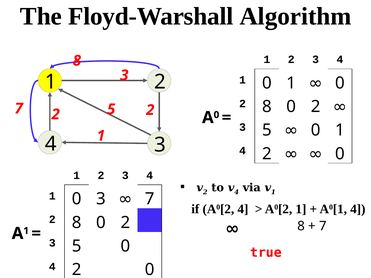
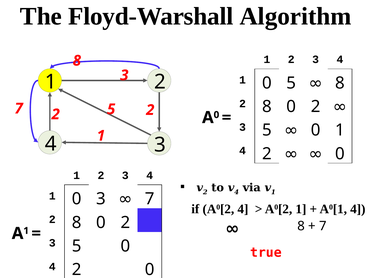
1 0 1: 1 -> 5 (291, 83)
0: 0 -> 8 (340, 83)
